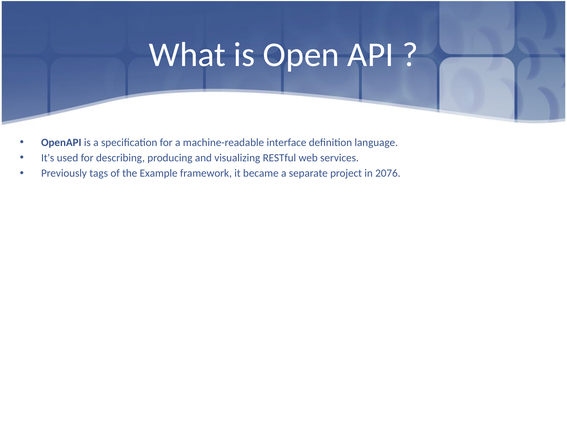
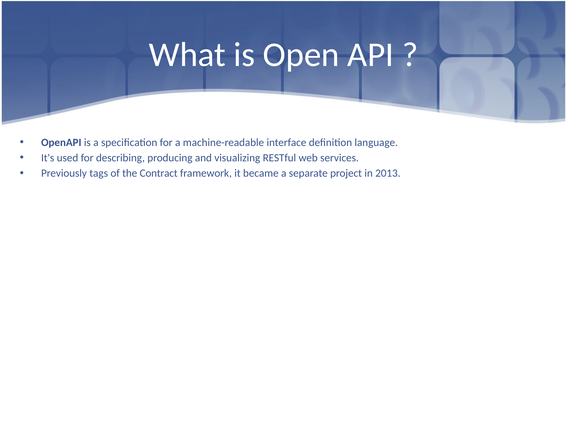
Example: Example -> Contract (159, 173)
2076: 2076 -> 2013 (388, 173)
